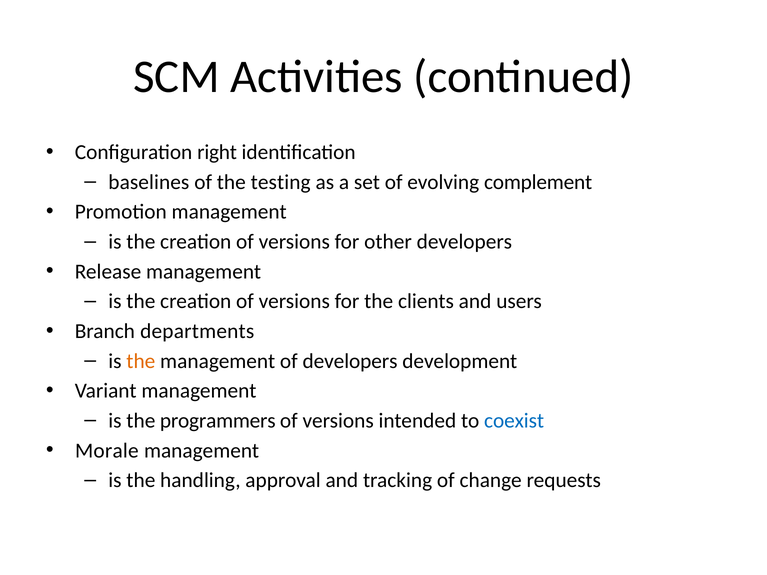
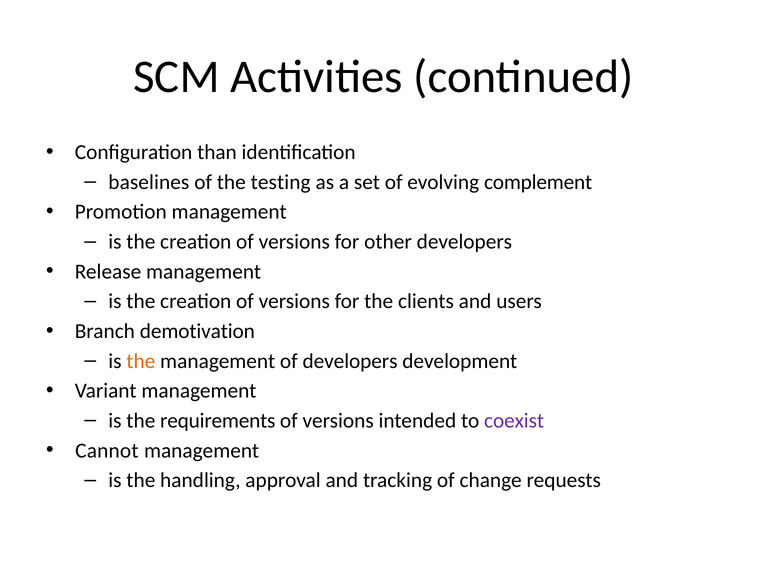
right: right -> than (217, 152)
departments: departments -> demotivation (197, 331)
programmers: programmers -> requirements (218, 421)
coexist colour: blue -> purple (514, 421)
Morale: Morale -> Cannot (107, 451)
